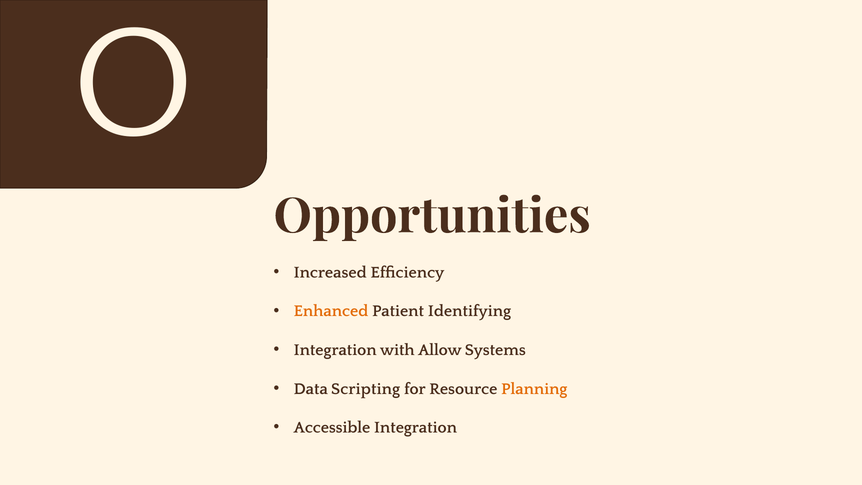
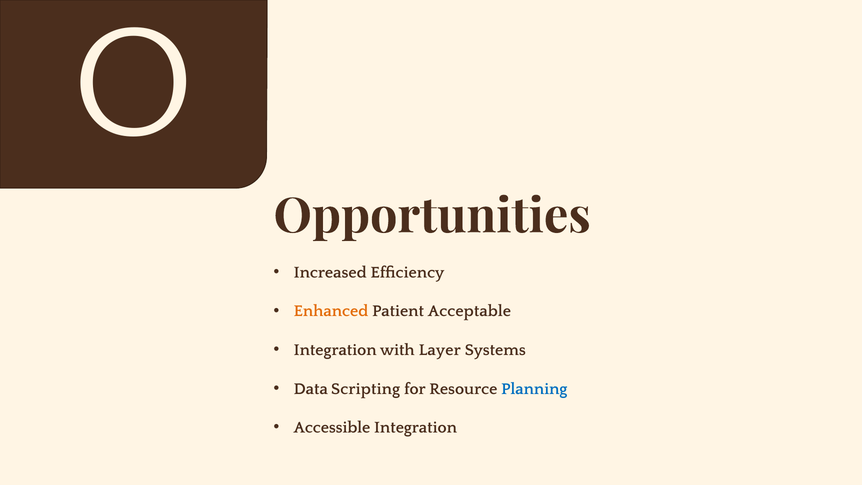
Identifying: Identifying -> Acceptable (469, 311)
Allow: Allow -> Layer (440, 350)
Planning colour: orange -> blue (534, 389)
